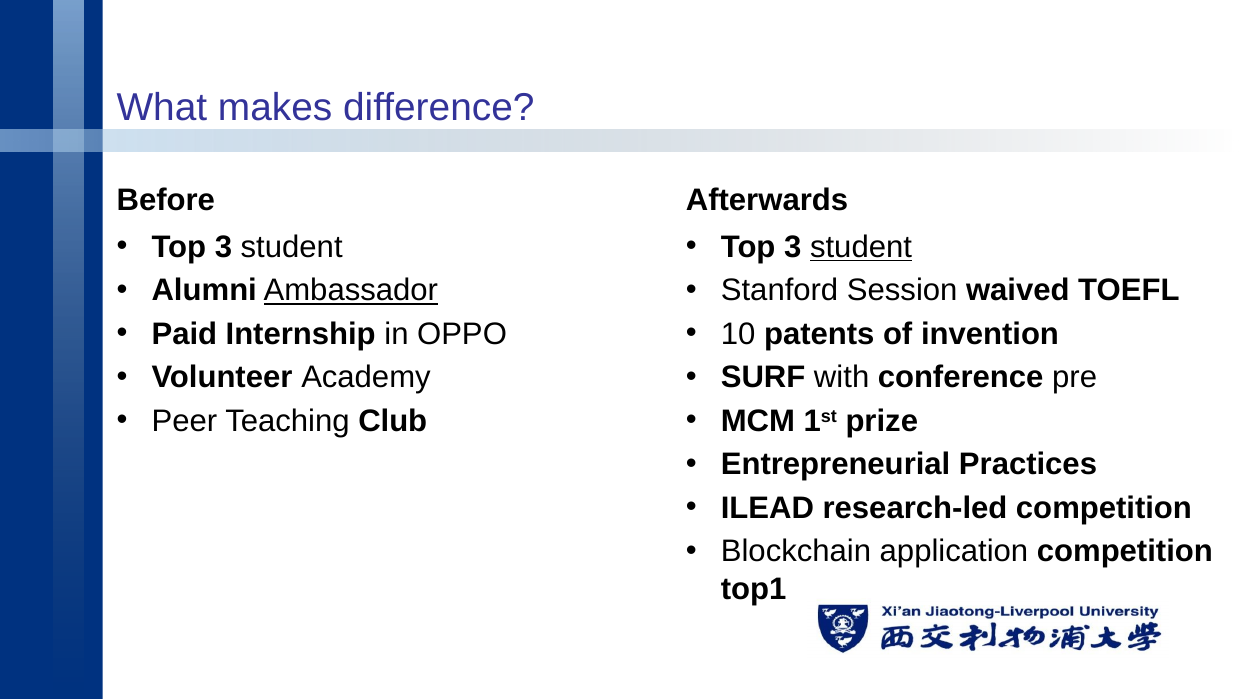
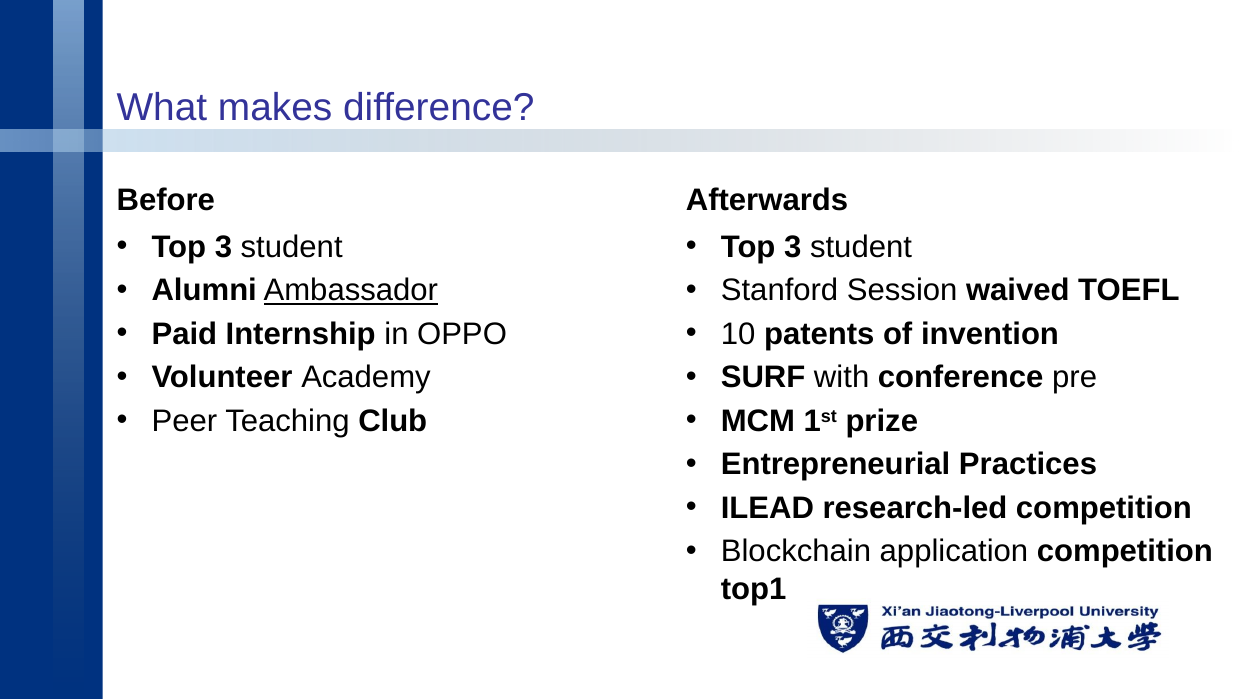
student underline: present -> none (861, 247)
